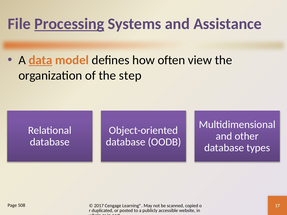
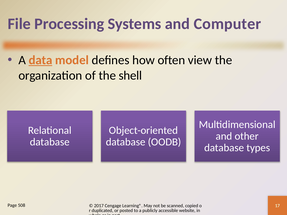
Processing underline: present -> none (69, 24)
Assistance: Assistance -> Computer (227, 24)
step: step -> shell (130, 76)
